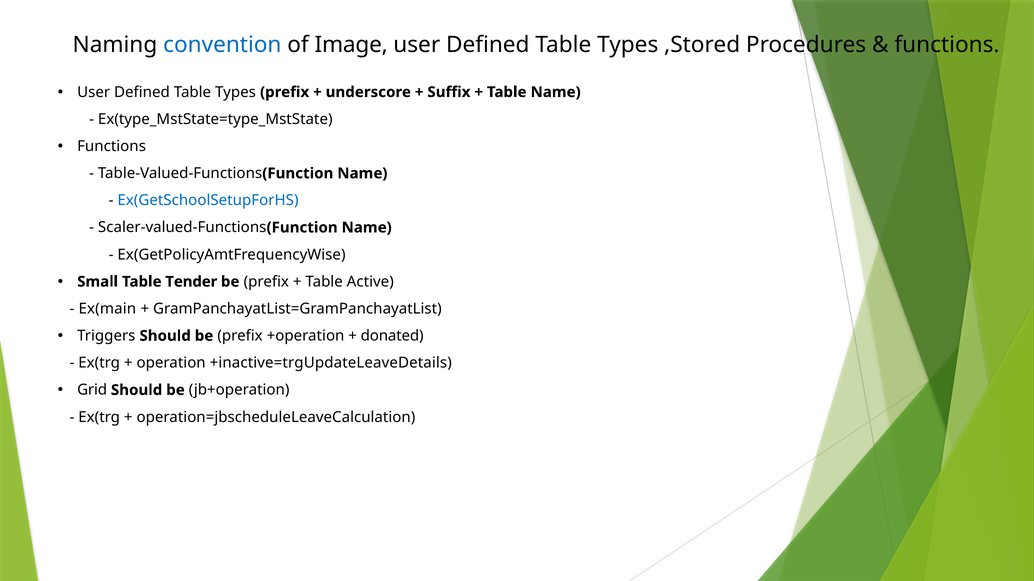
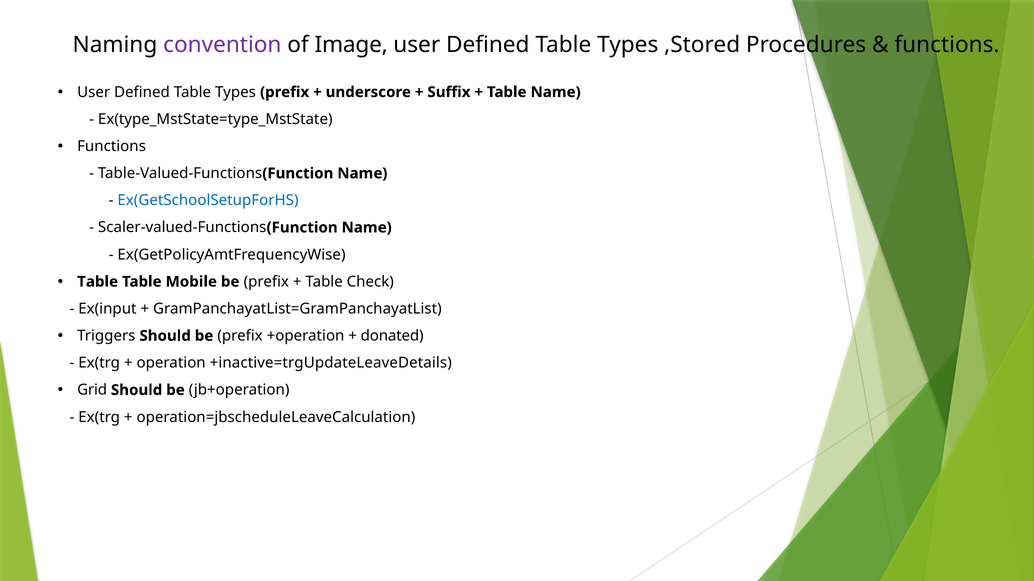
convention colour: blue -> purple (222, 45)
Small: Small -> Table (98, 282)
Tender: Tender -> Mobile (191, 282)
Active: Active -> Check (370, 282)
Ex(main: Ex(main -> Ex(input (107, 309)
